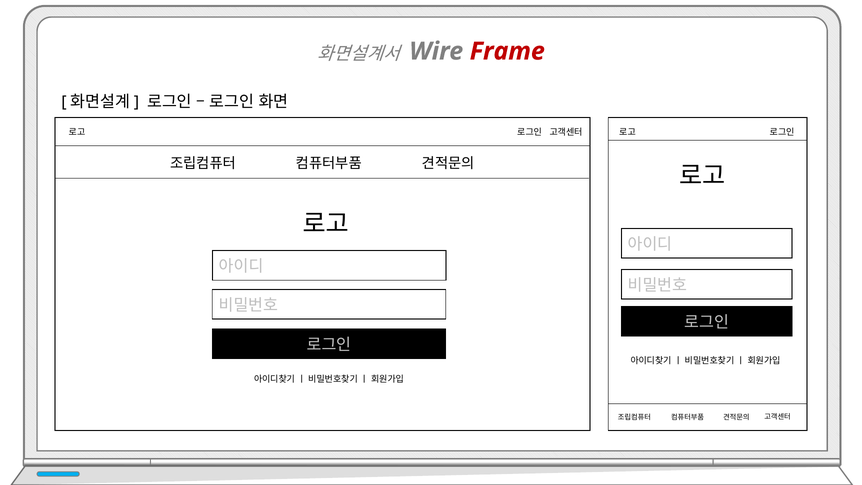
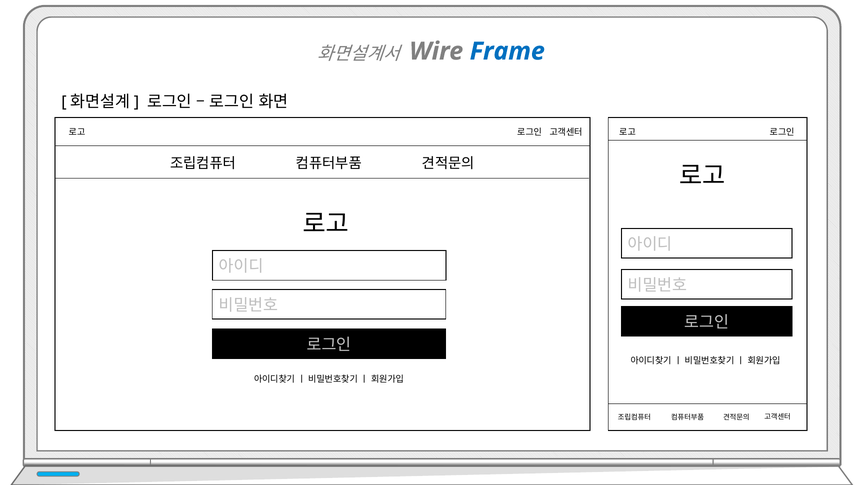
Frame colour: red -> blue (507, 51)
